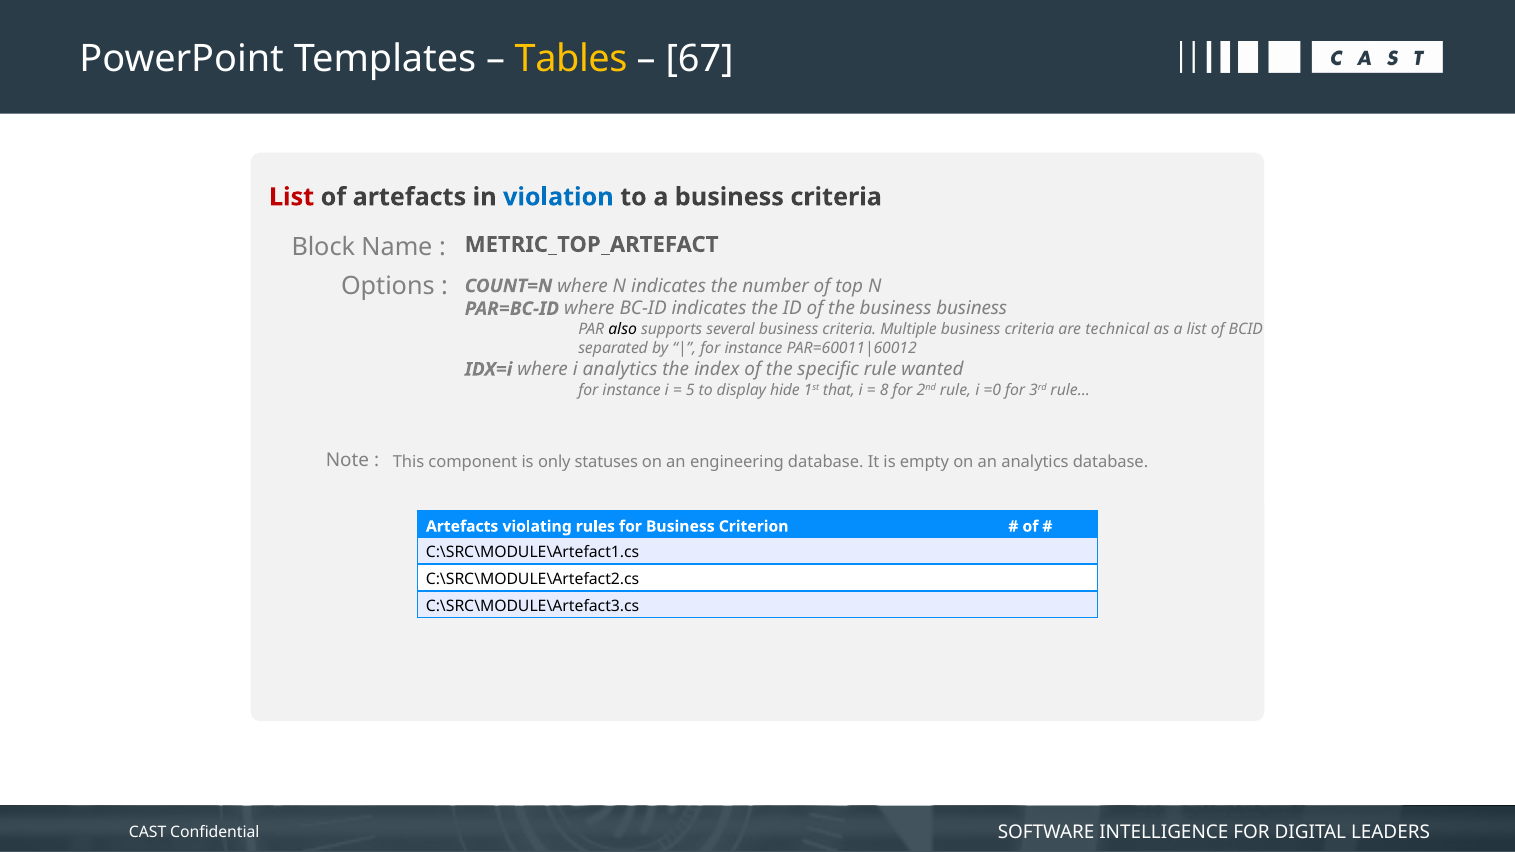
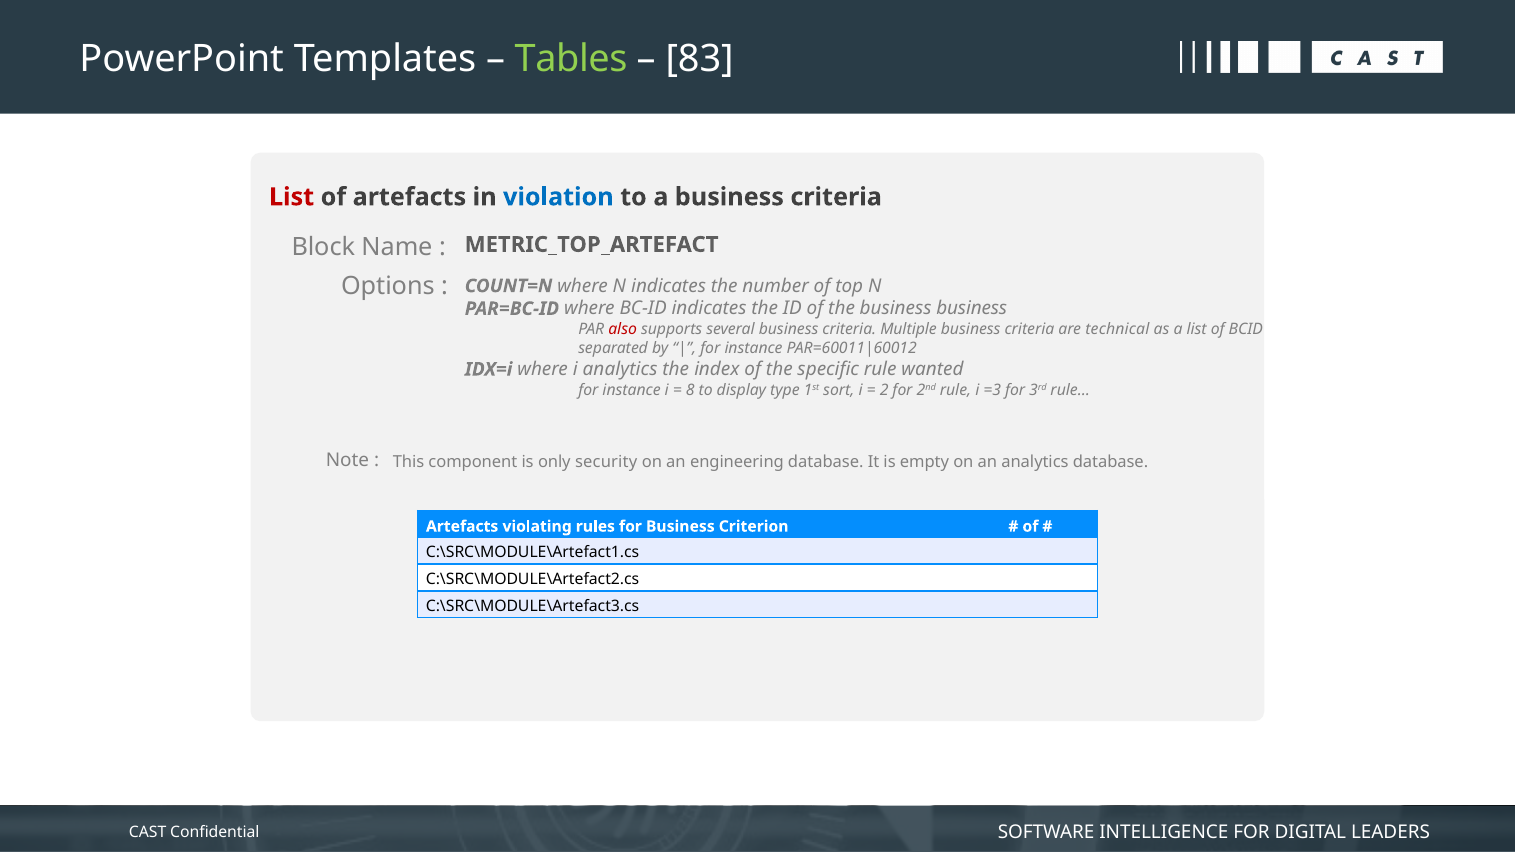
Tables colour: yellow -> light green (571, 59)
67: 67 -> 83 (700, 59)
also colour: black -> red (623, 329)
5: 5 -> 8 (690, 390)
hide: hide -> type (785, 390)
that: that -> sort (839, 390)
8: 8 -> 2 (884, 390)
=0: =0 -> =3 (992, 390)
statuses: statuses -> security (606, 463)
